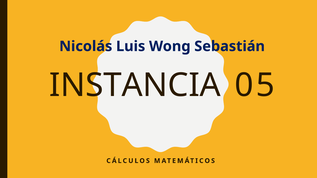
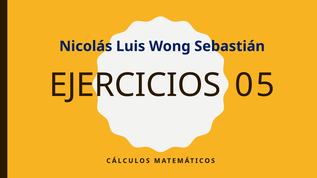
INSTANCIA: INSTANCIA -> EJERCICIOS (135, 85)
